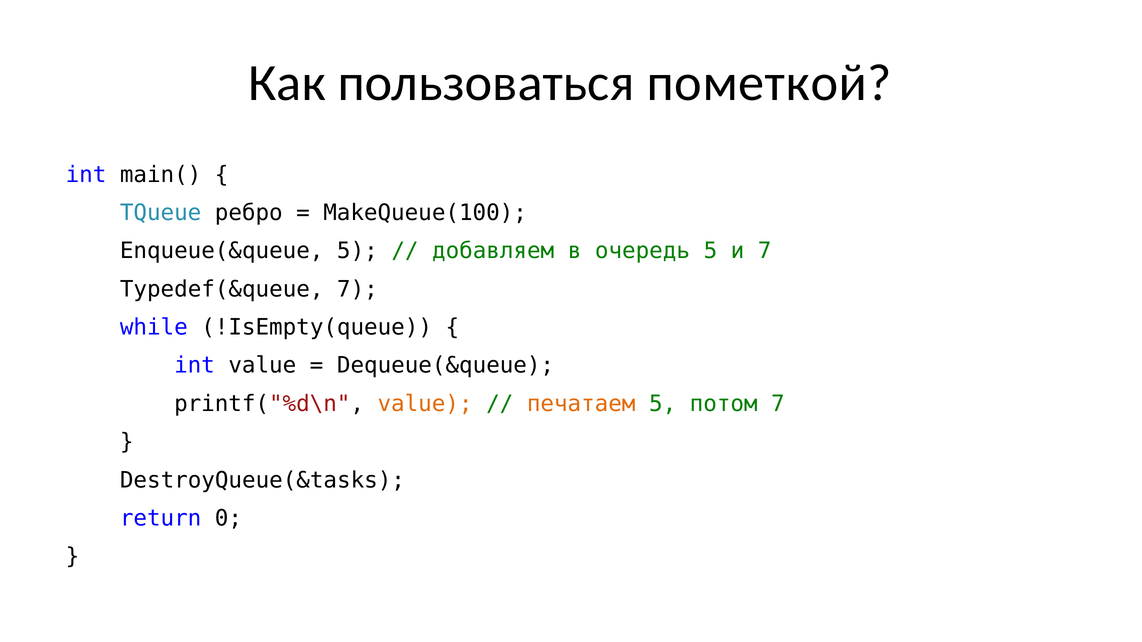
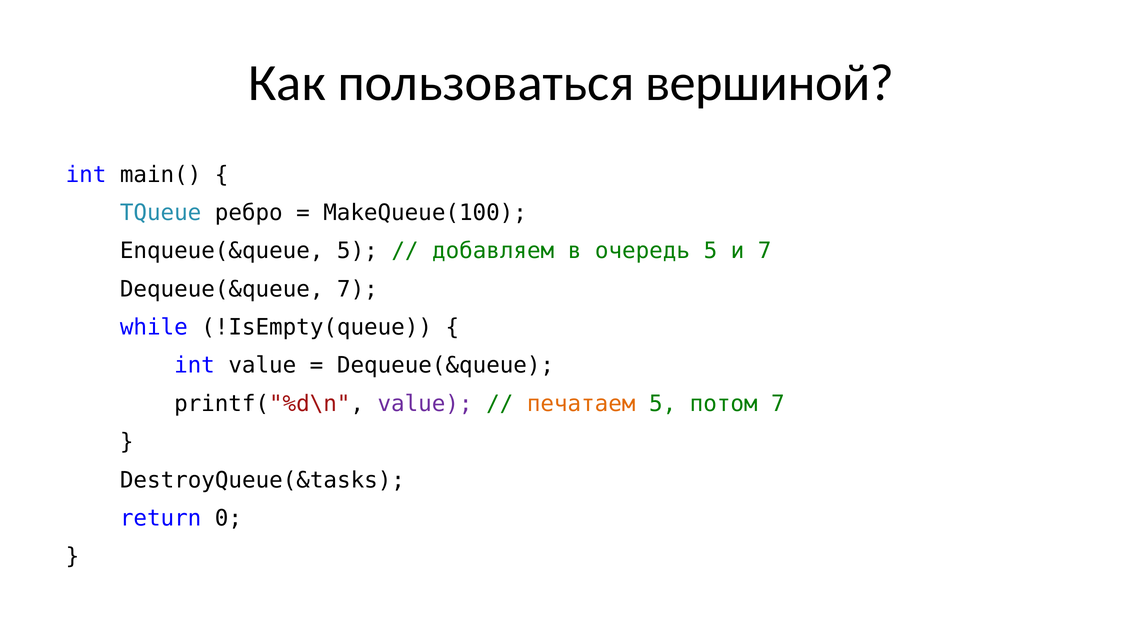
пометкой: пометкой -> вершиной (770, 83)
Typedef(&queue: Typedef(&queue -> Dequeue(&queue (222, 289)
value colour: orange -> purple (425, 404)
